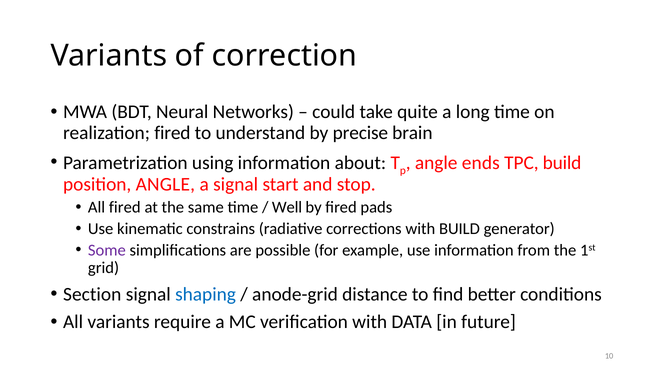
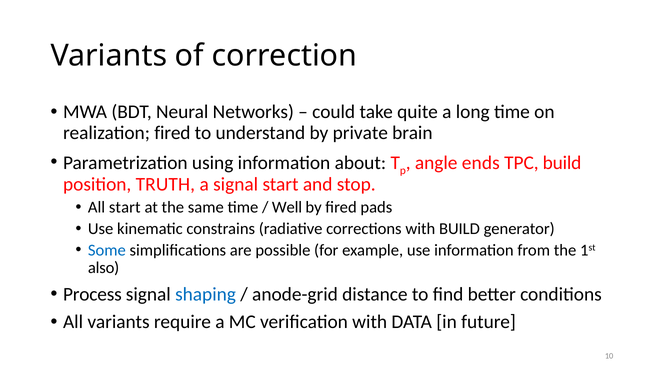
precise: precise -> private (360, 133)
position ANGLE: ANGLE -> TRUTH (165, 185)
All fired: fired -> start (125, 208)
Some colour: purple -> blue (107, 250)
grid: grid -> also (104, 268)
Section: Section -> Process (92, 295)
